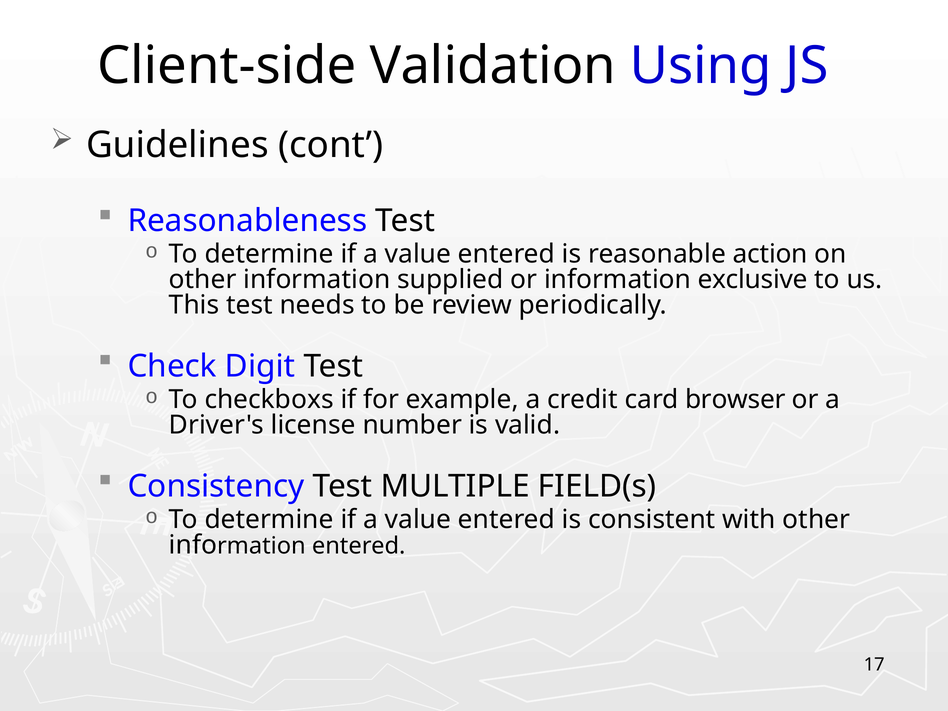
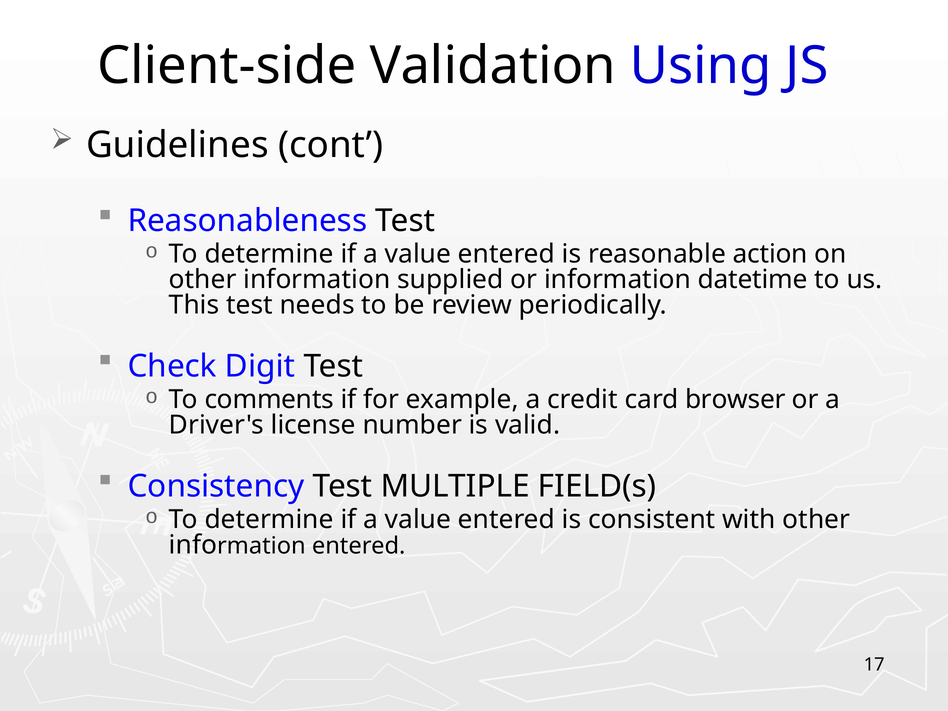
exclusive: exclusive -> datetime (753, 280)
checkboxs: checkboxs -> comments (269, 400)
